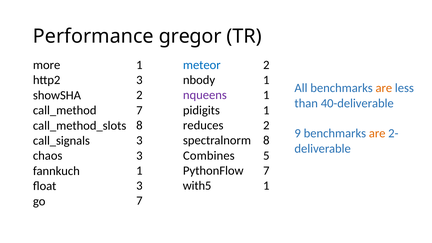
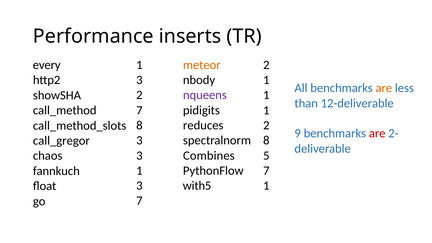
gregor: gregor -> inserts (190, 36)
meteor colour: blue -> orange (202, 65)
more: more -> every (47, 65)
40-deliverable: 40-deliverable -> 12-deliverable (357, 103)
are colour: orange -> red (377, 133)
call_signals: call_signals -> call_gregor (61, 141)
